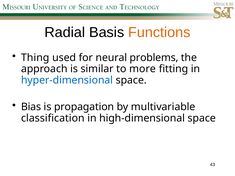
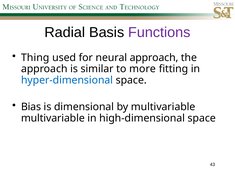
Functions colour: orange -> purple (159, 32)
neural problems: problems -> approach (154, 58)
propagation: propagation -> dimensional (84, 107)
classification: classification -> multivariable (53, 118)
